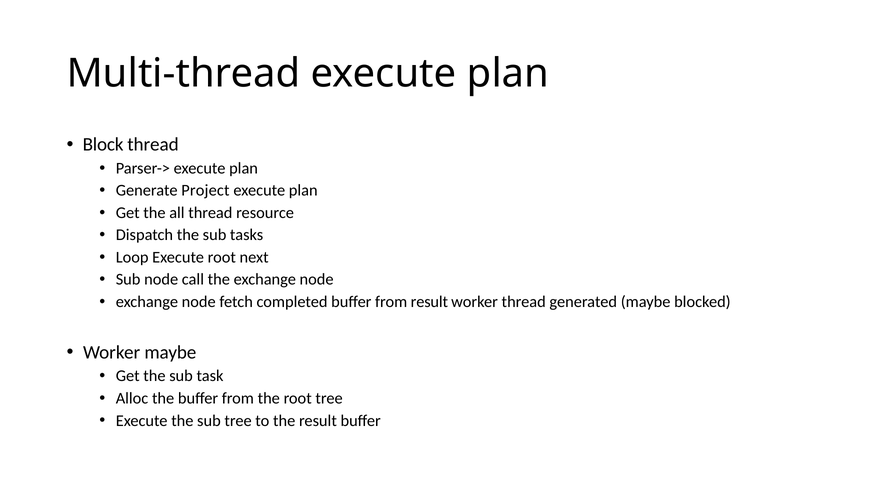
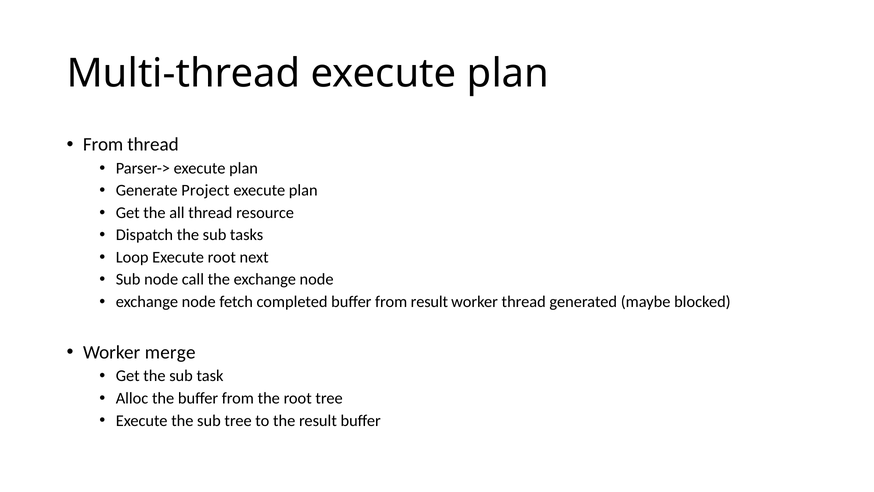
Block: Block -> From (103, 144)
Worker maybe: maybe -> merge (170, 352)
